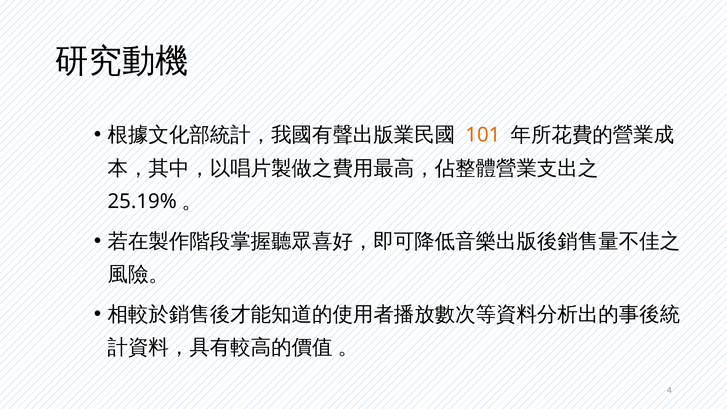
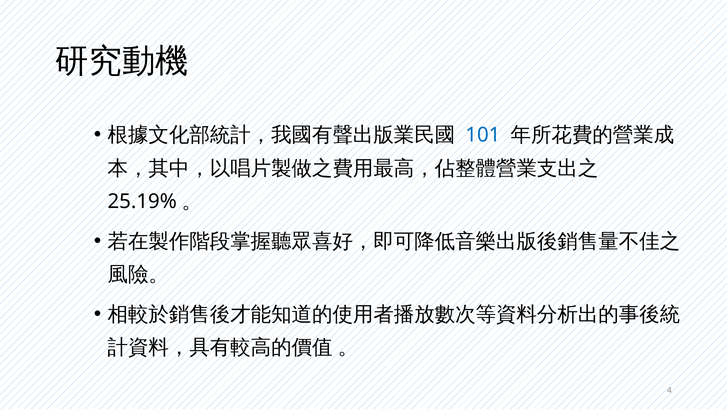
101 colour: orange -> blue (483, 135)
